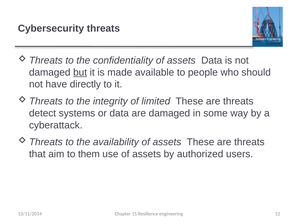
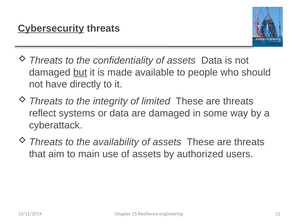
Cybersecurity underline: none -> present (51, 28)
detect: detect -> reflect (43, 113)
them: them -> main (89, 154)
